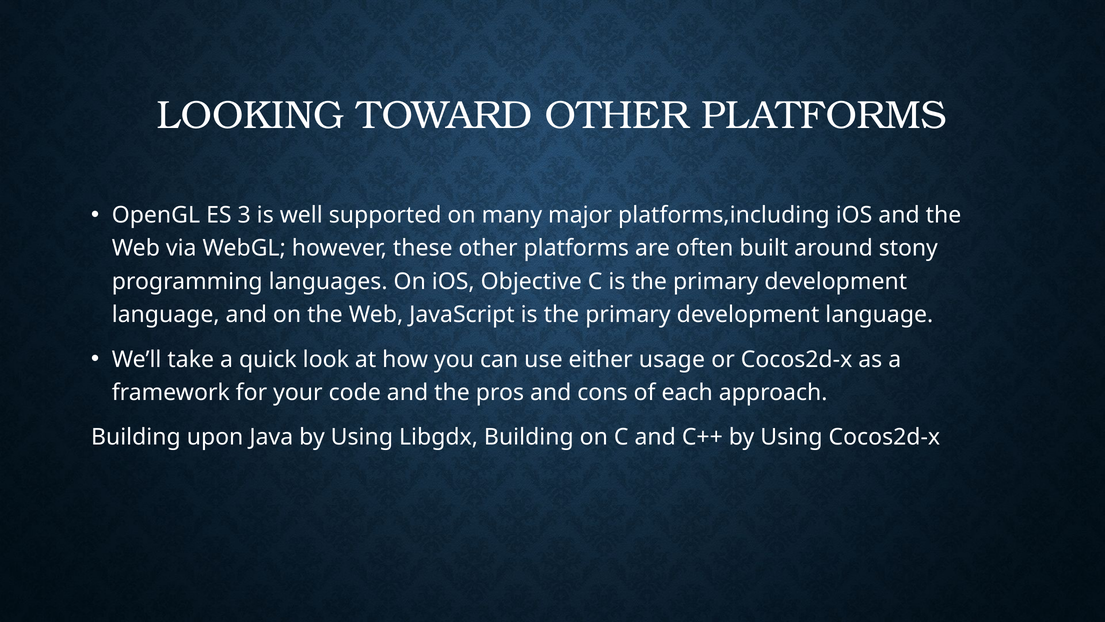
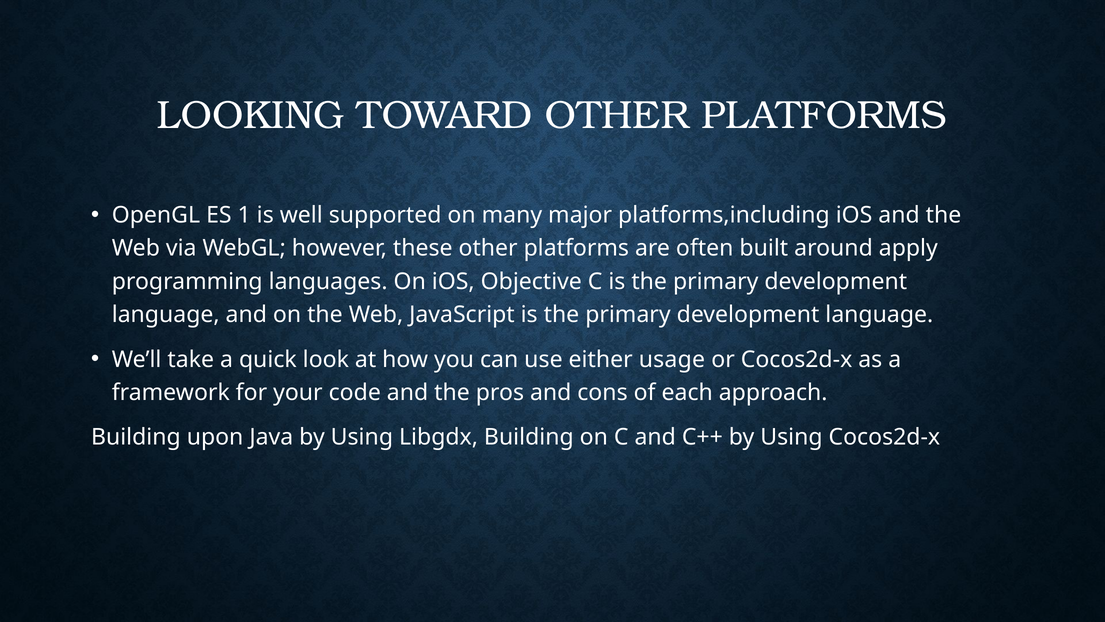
3: 3 -> 1 (244, 215)
stony: stony -> apply (908, 248)
